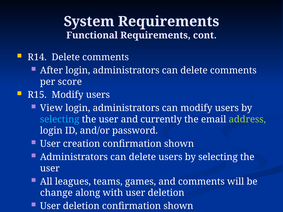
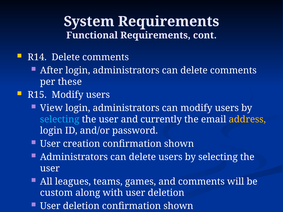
score: score -> these (70, 82)
address colour: light green -> yellow (247, 120)
change: change -> custom (56, 193)
